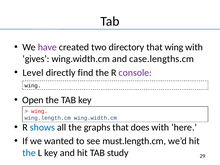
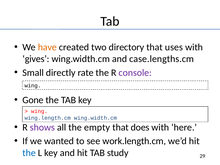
have colour: purple -> orange (47, 47)
that wing: wing -> uses (174, 47)
Level: Level -> Small (33, 73)
find: find -> rate (86, 73)
Open: Open -> Gone (33, 100)
shows colour: blue -> purple (42, 127)
graphs: graphs -> empty (97, 127)
must.length.cm: must.length.cm -> work.length.cm (134, 141)
